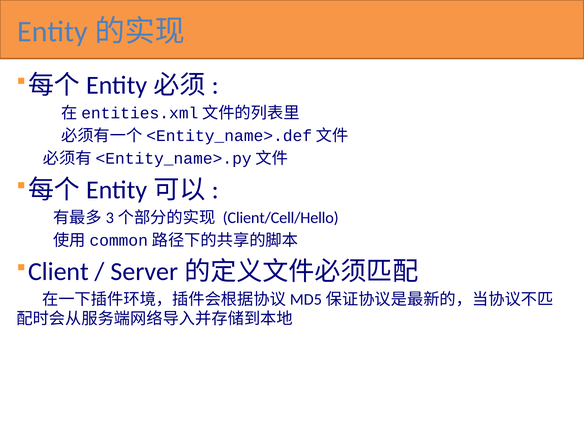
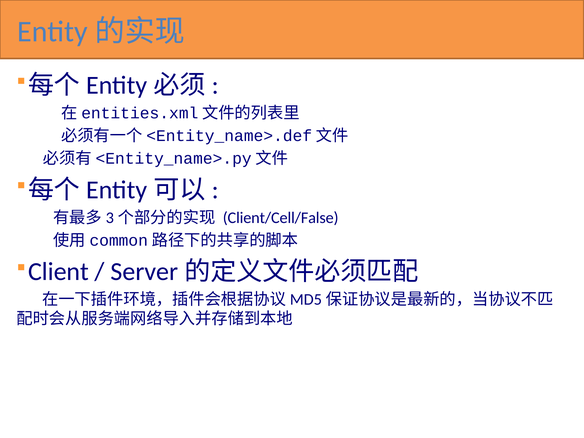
Client/Cell/Hello: Client/Cell/Hello -> Client/Cell/False (281, 218)
